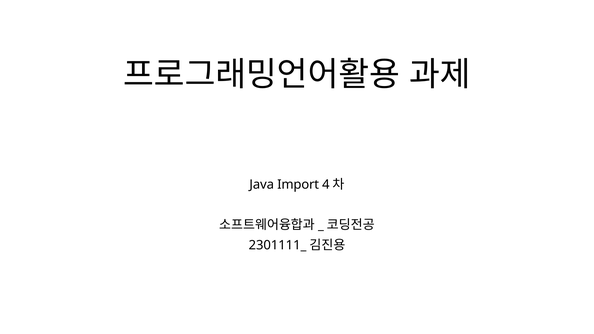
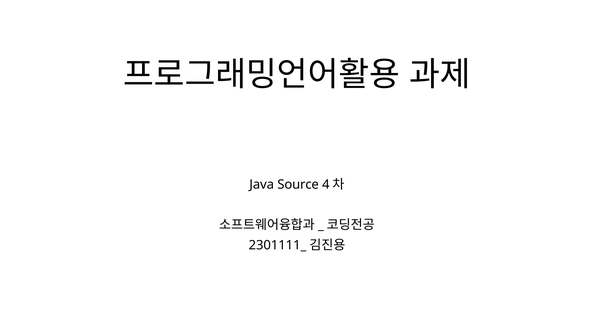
Import: Import -> Source (298, 185)
